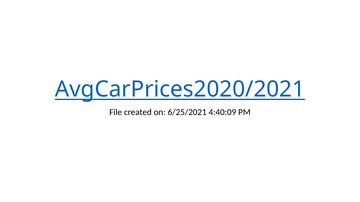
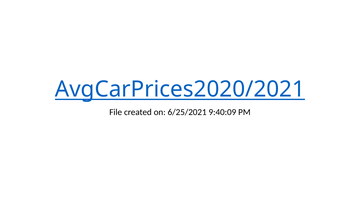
4:40:09: 4:40:09 -> 9:40:09 (222, 113)
